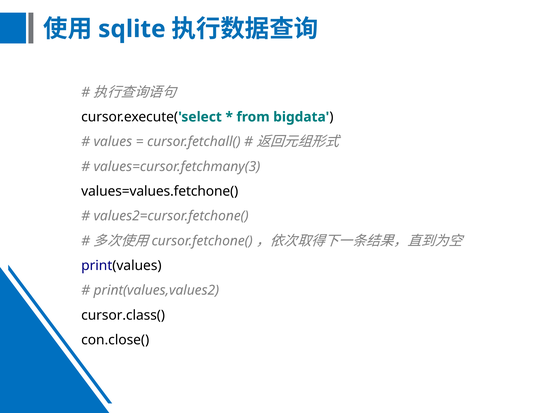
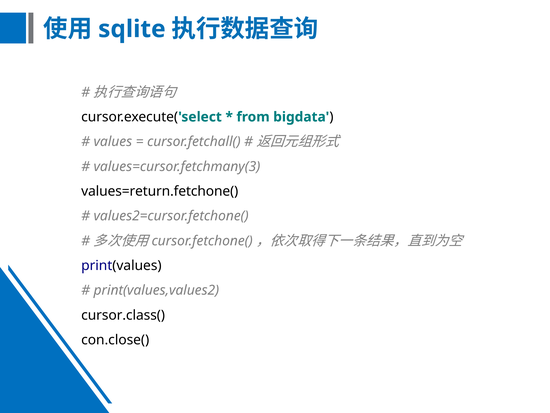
values=values.fetchone(: values=values.fetchone( -> values=return.fetchone( (160, 191)
